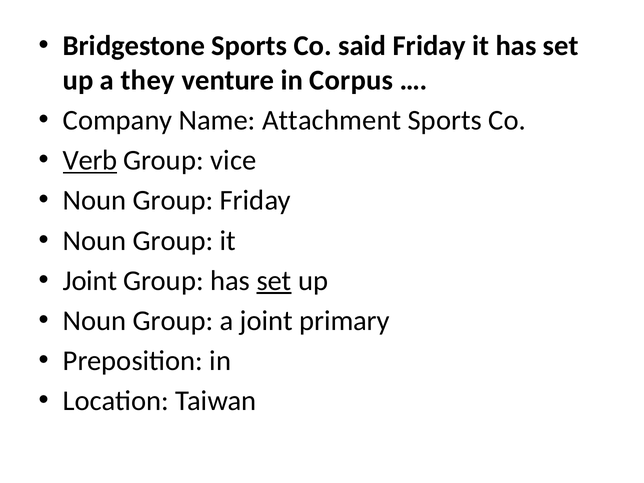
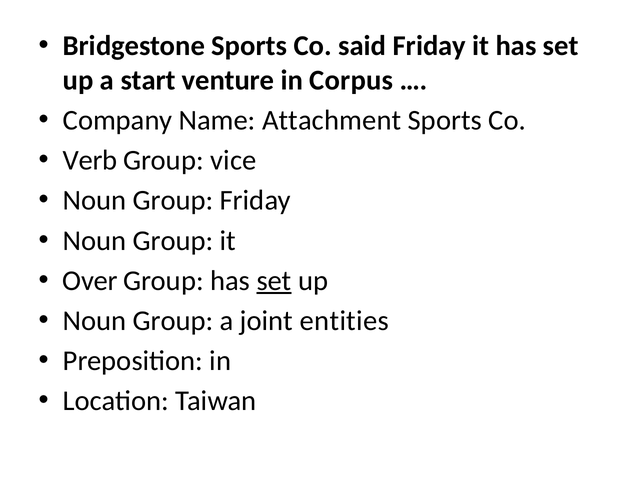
they: they -> start (148, 80)
Verb underline: present -> none (90, 160)
Joint: Joint -> Over (90, 281)
primary: primary -> entities (344, 321)
